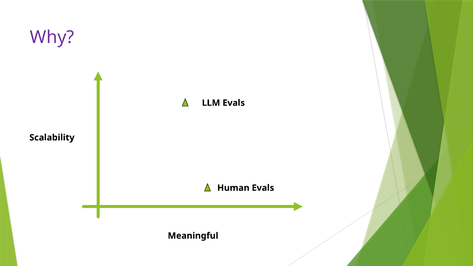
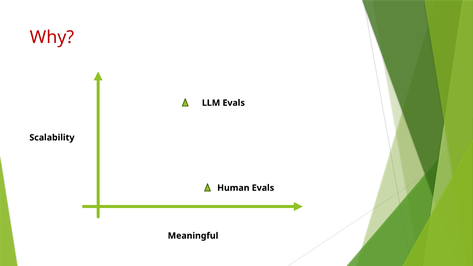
Why colour: purple -> red (52, 37)
